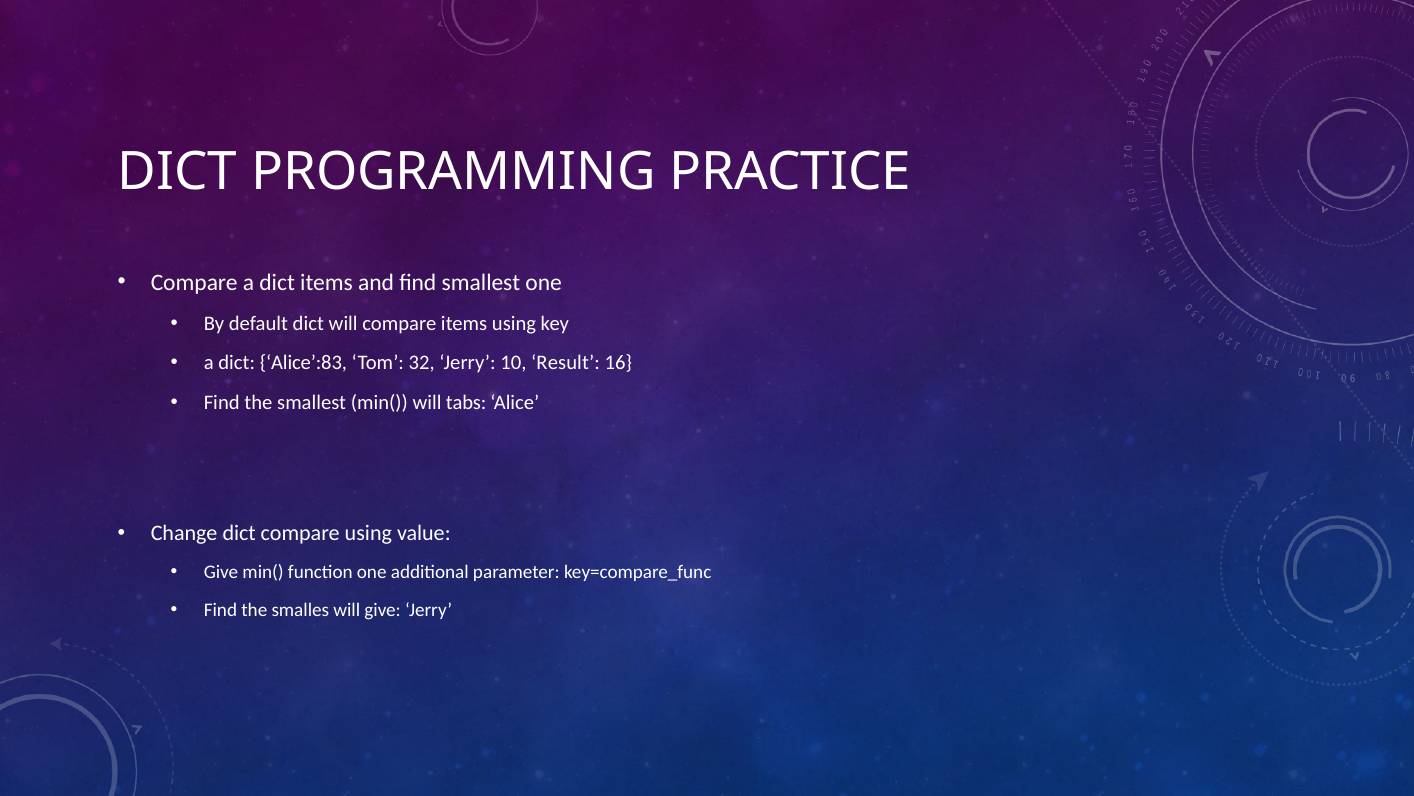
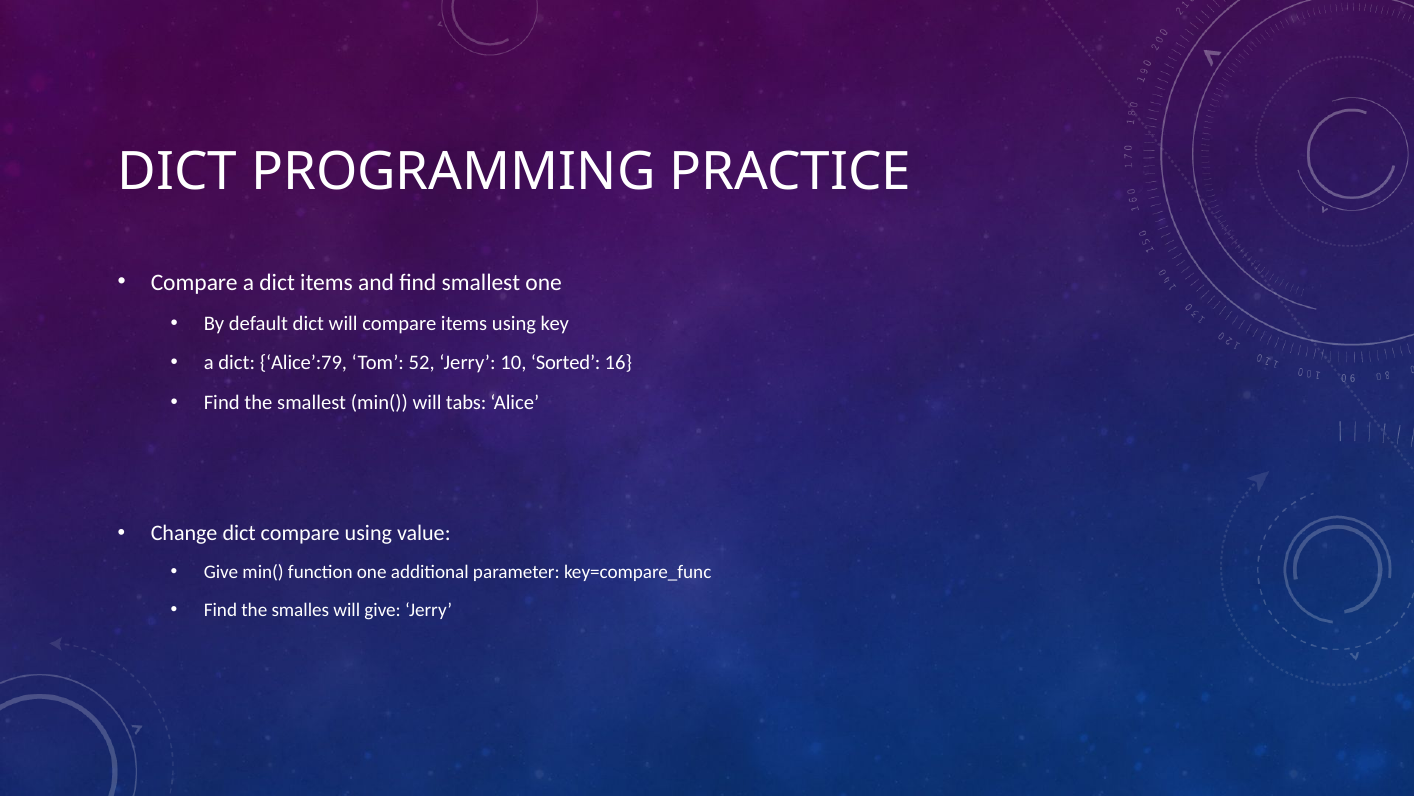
Alice’:83: Alice’:83 -> Alice’:79 (303, 363)
32: 32 -> 52 (422, 363)
Result: Result -> Sorted (566, 363)
